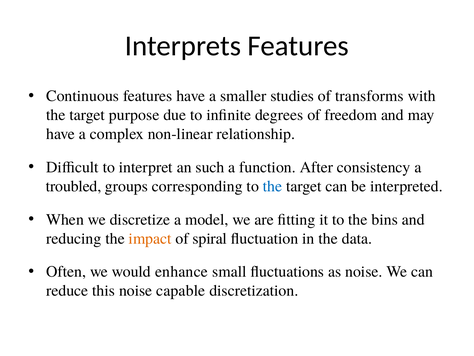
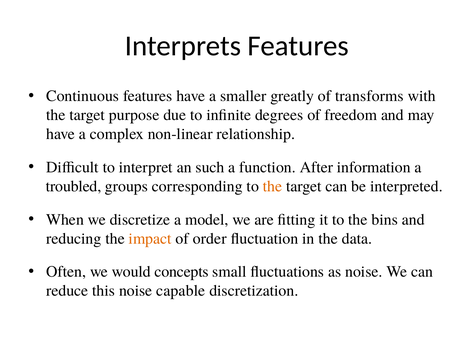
studies: studies -> greatly (292, 96)
consistency: consistency -> information (374, 167)
the colour: blue -> orange (273, 186)
spiral: spiral -> order (210, 238)
enhance: enhance -> concepts (182, 271)
